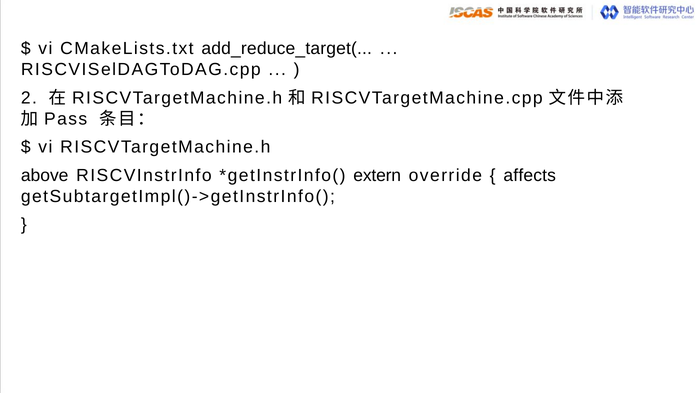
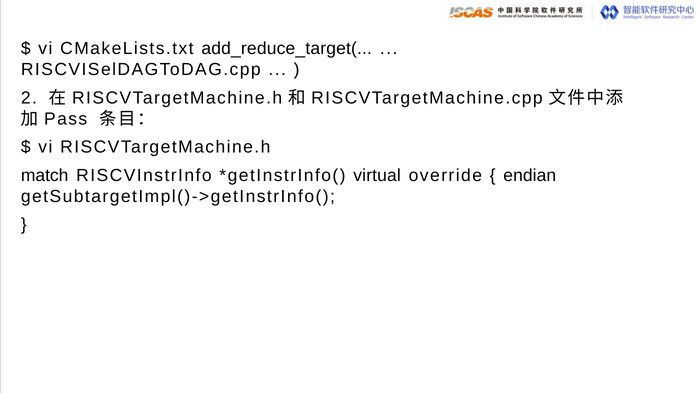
above: above -> match (45, 175)
extern: extern -> virtual (377, 175)
affects: affects -> endian (530, 175)
